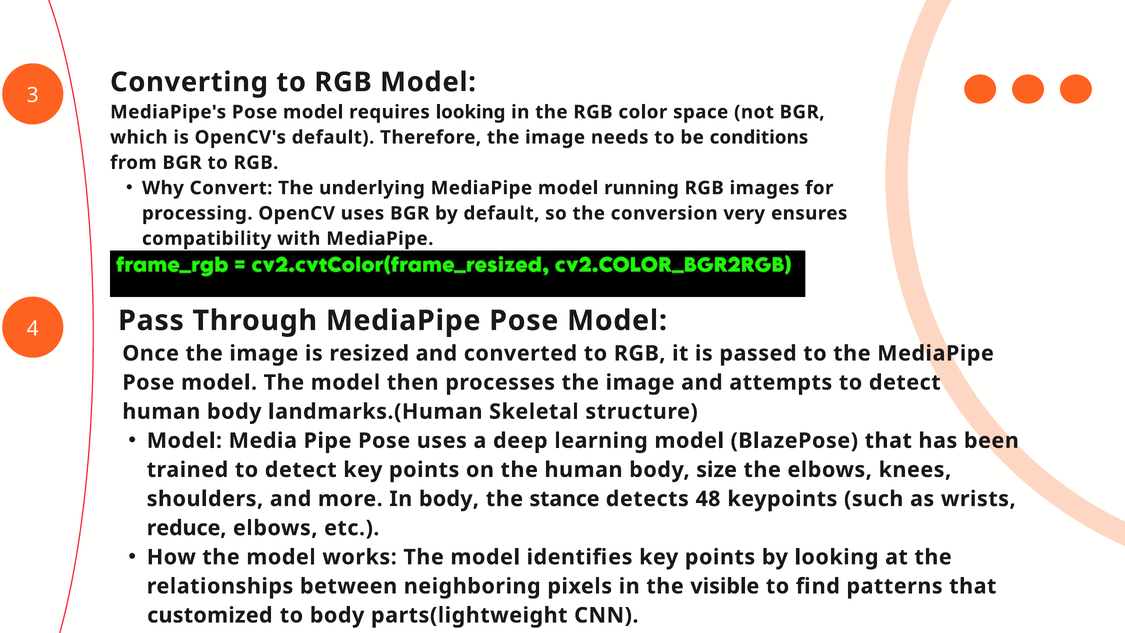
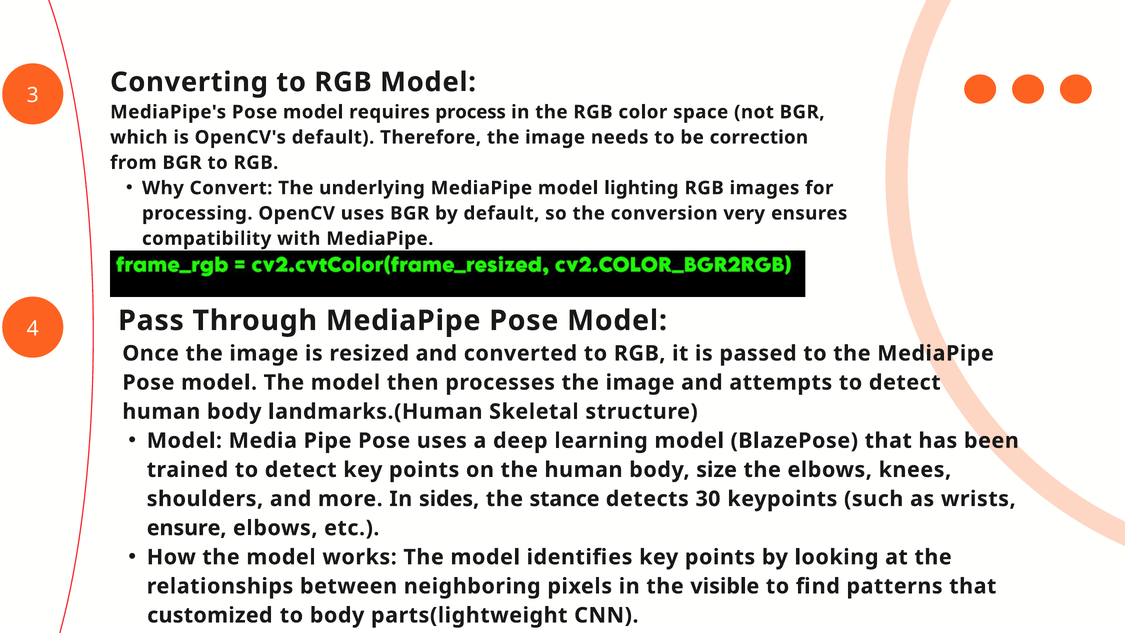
requires looking: looking -> process (471, 112)
conditions: conditions -> correction (759, 137)
running: running -> lighting (641, 188)
In body: body -> sides (449, 499)
48: 48 -> 30 (708, 499)
reduce: reduce -> ensure (187, 528)
